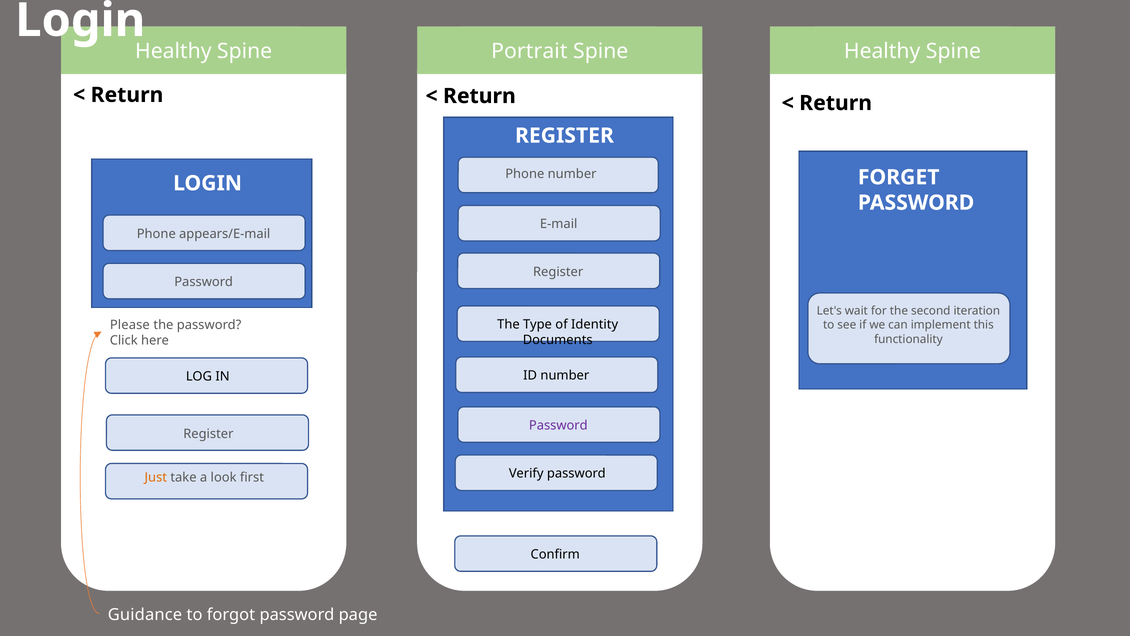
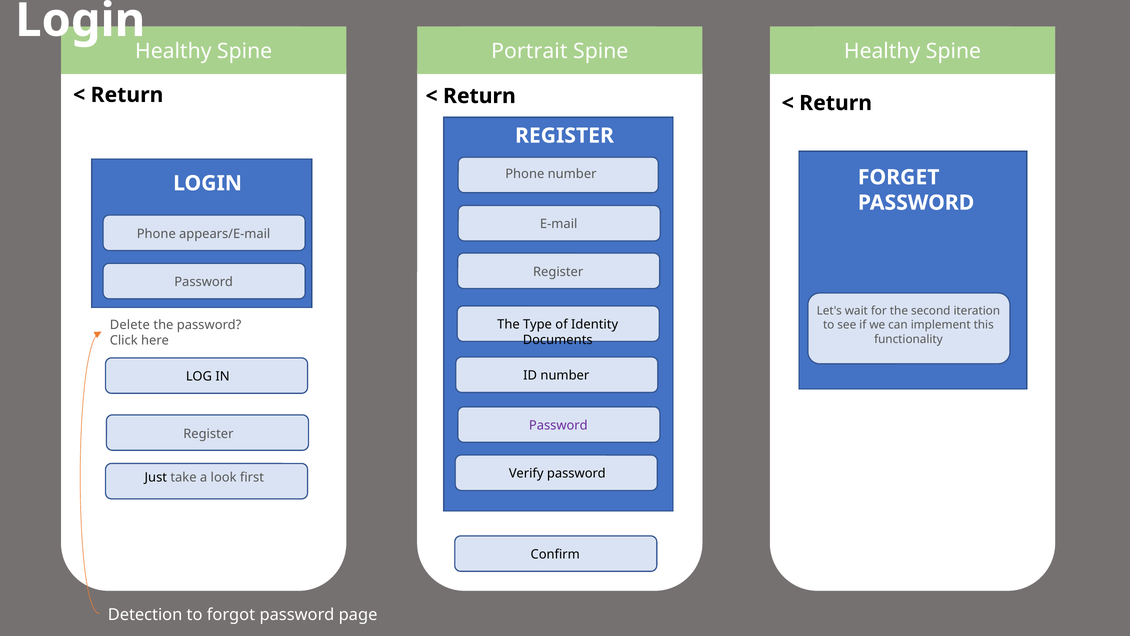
Please: Please -> Delete (130, 325)
Just colour: orange -> black (156, 477)
Guidance: Guidance -> Detection (145, 614)
